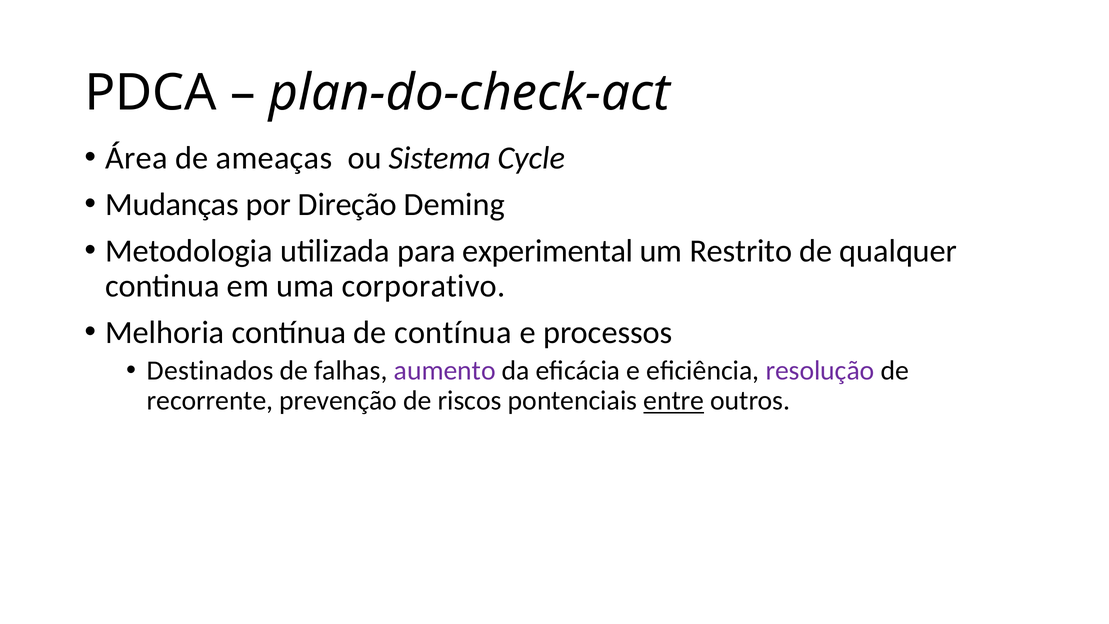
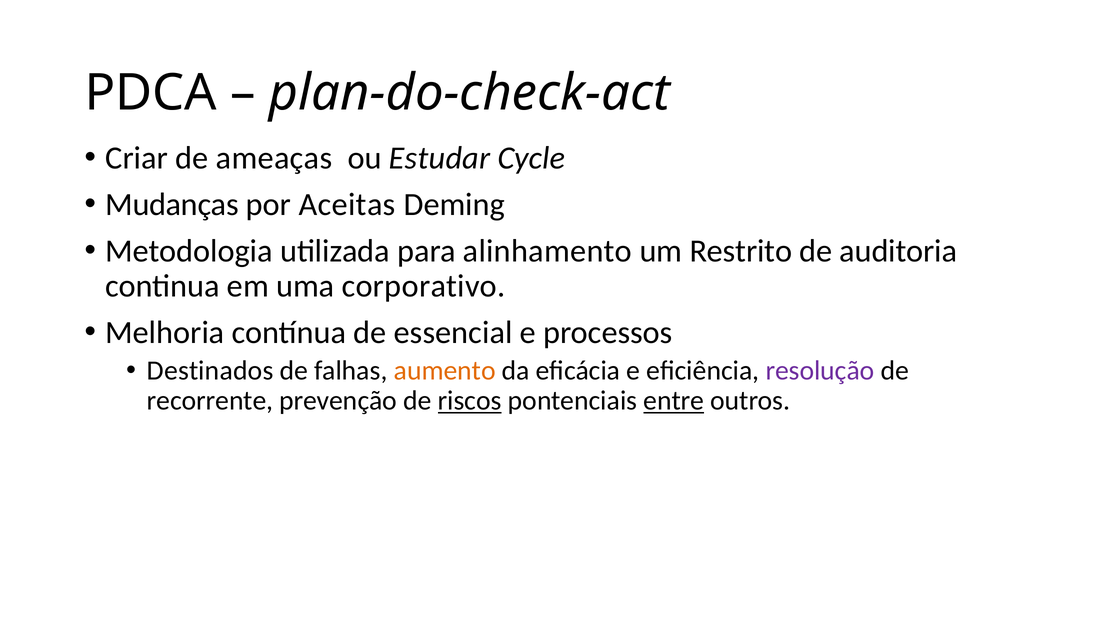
Área: Área -> Criar (137, 158)
Sistema: Sistema -> Estudar (440, 158)
Direção: Direção -> Aceitas (347, 204)
experimental: experimental -> alinhamento (547, 251)
qualquer: qualquer -> auditoria (898, 251)
de contínua: contínua -> essencial (453, 332)
aumento colour: purple -> orange (445, 371)
riscos underline: none -> present (470, 401)
